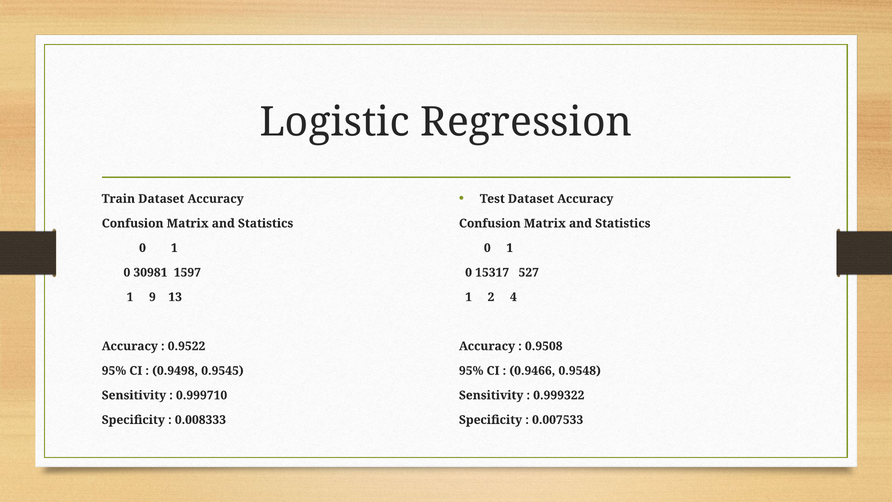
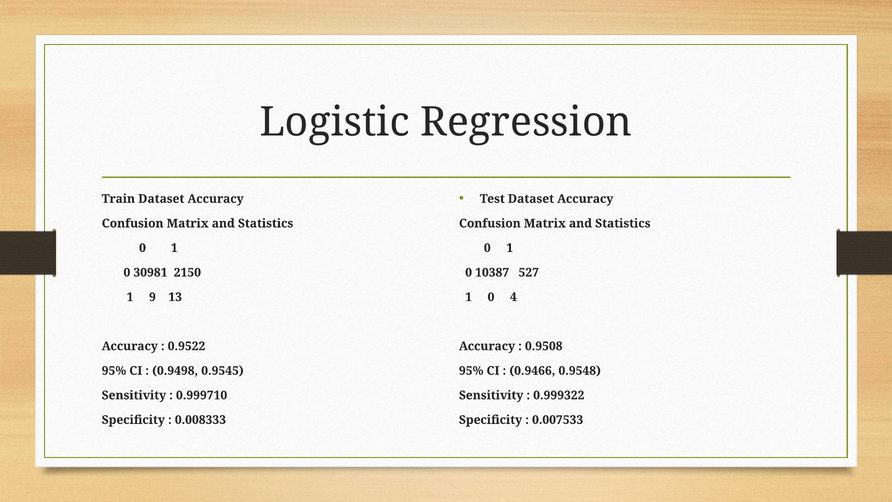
1597: 1597 -> 2150 (187, 272)
15317: 15317 -> 10387 (492, 272)
2: 2 -> 0 (491, 297)
